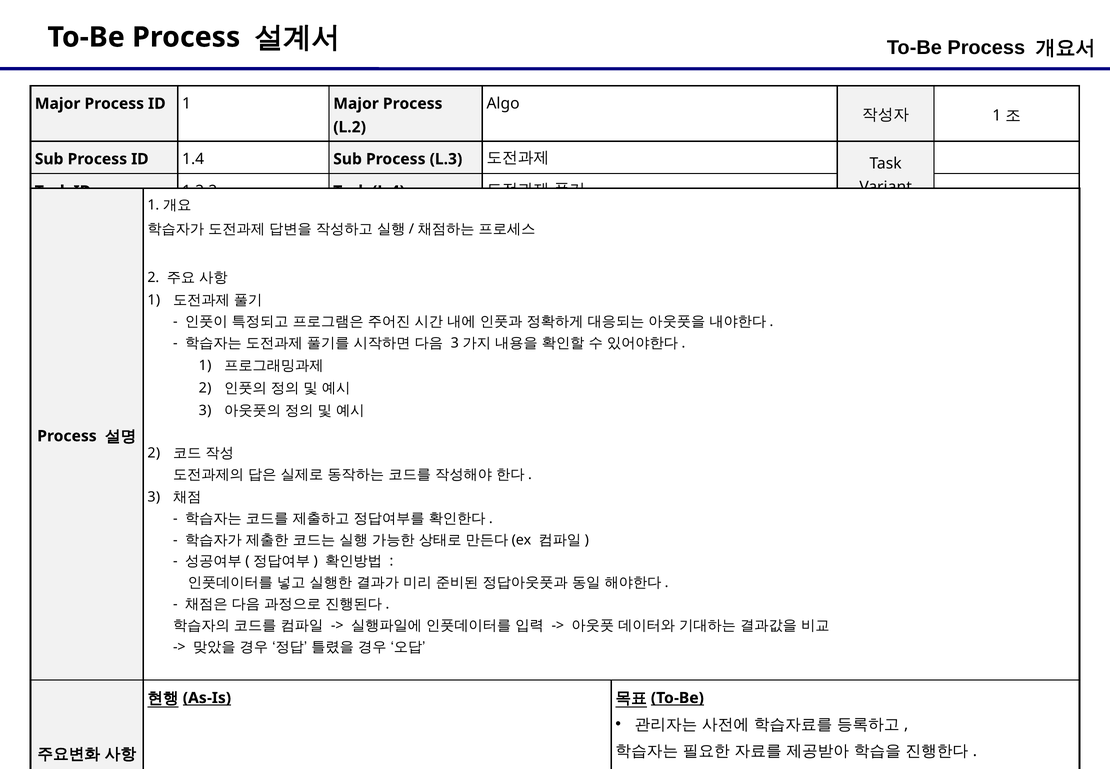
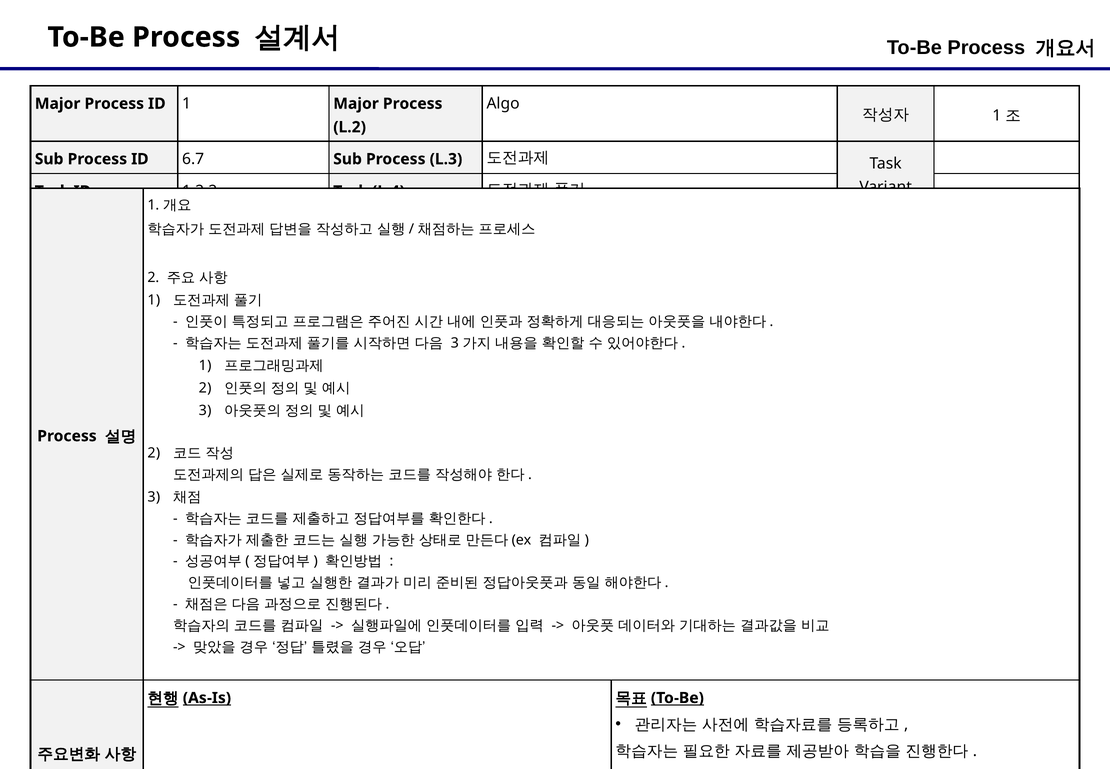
1.4: 1.4 -> 6.7 (193, 159)
